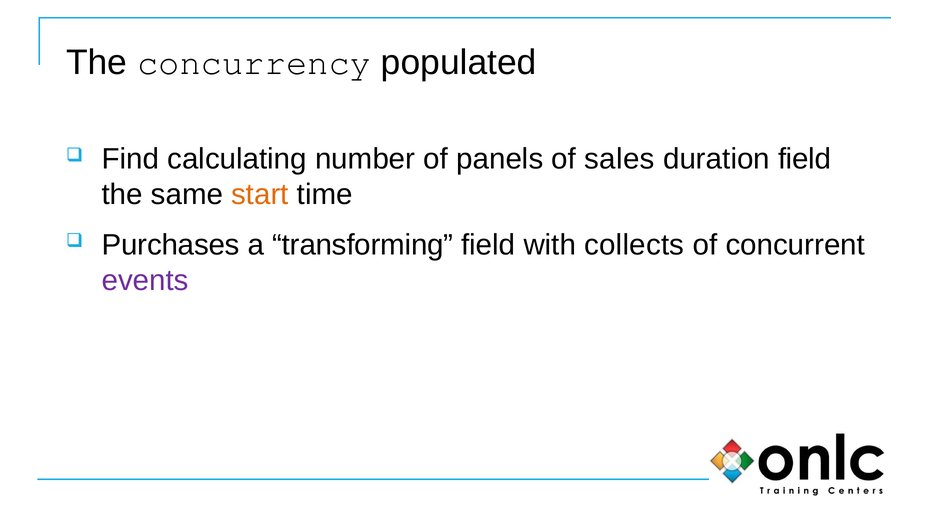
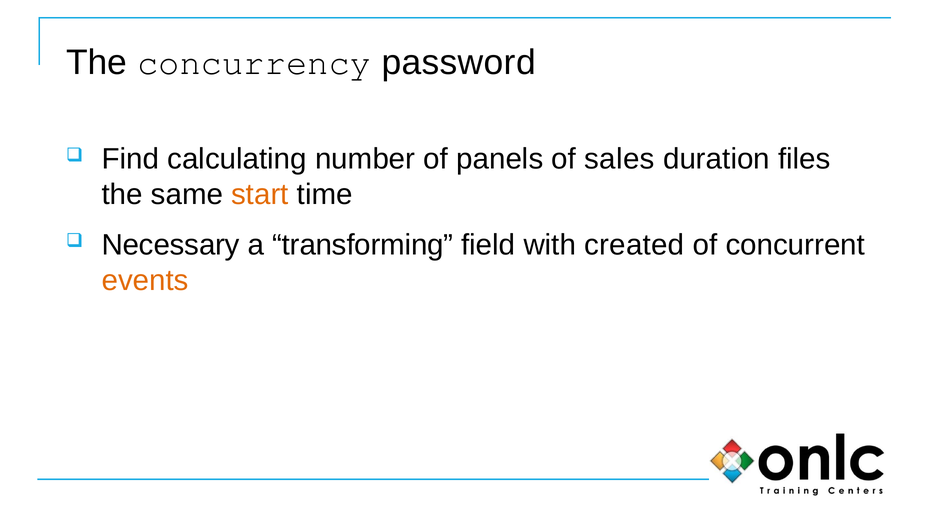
populated: populated -> password (459, 63)
duration field: field -> files (804, 159)
Purchases: Purchases -> Necessary (171, 245)
collects: collects -> created (634, 245)
events colour: purple -> orange (145, 280)
